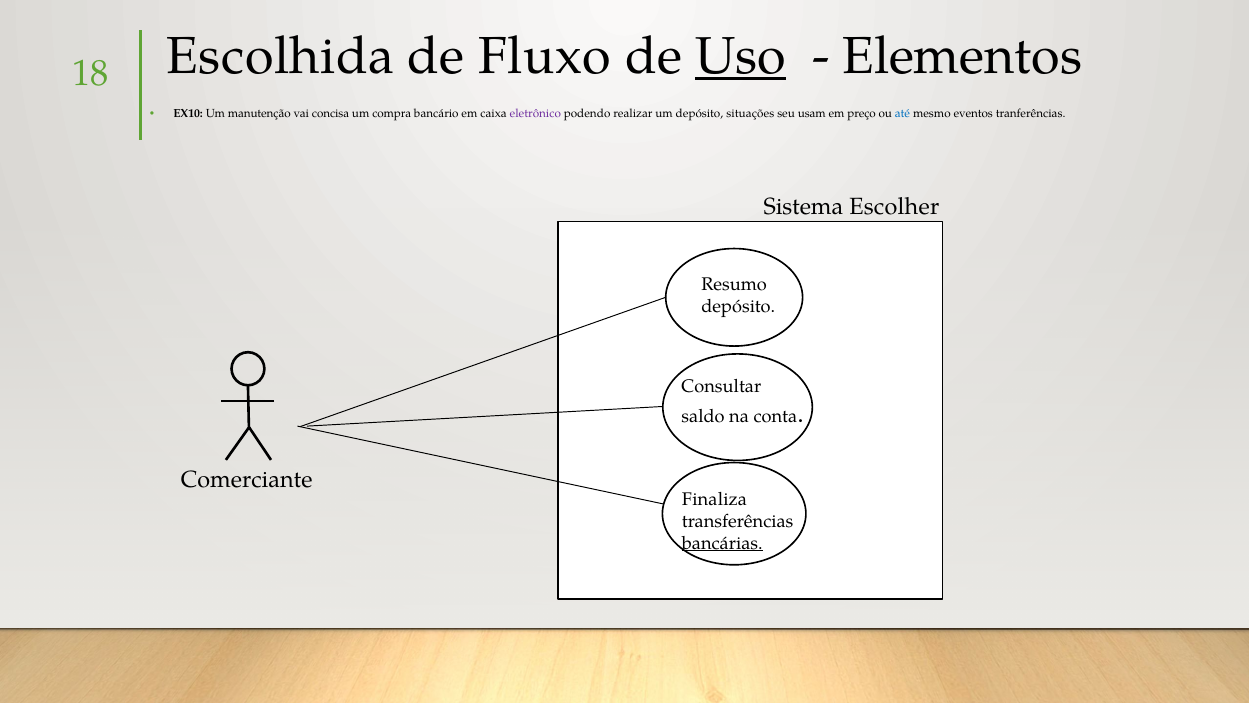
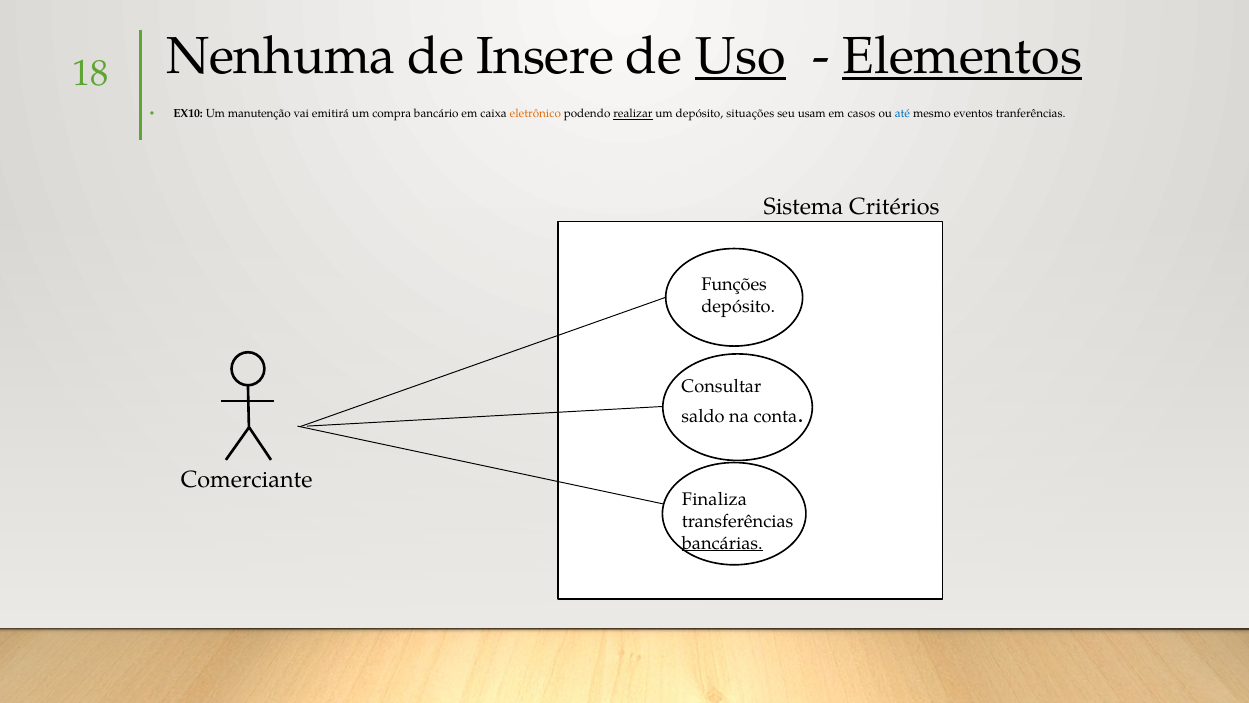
Escolhida: Escolhida -> Nenhuma (281, 56)
Fluxo: Fluxo -> Insere (545, 56)
Elementos underline: none -> present (962, 56)
concisa: concisa -> emitirá (331, 114)
eletrônico colour: purple -> orange (535, 114)
realizar underline: none -> present (633, 114)
preço: preço -> casos (861, 114)
Escolher: Escolher -> Critérios (894, 207)
Resumo: Resumo -> Funções (734, 284)
